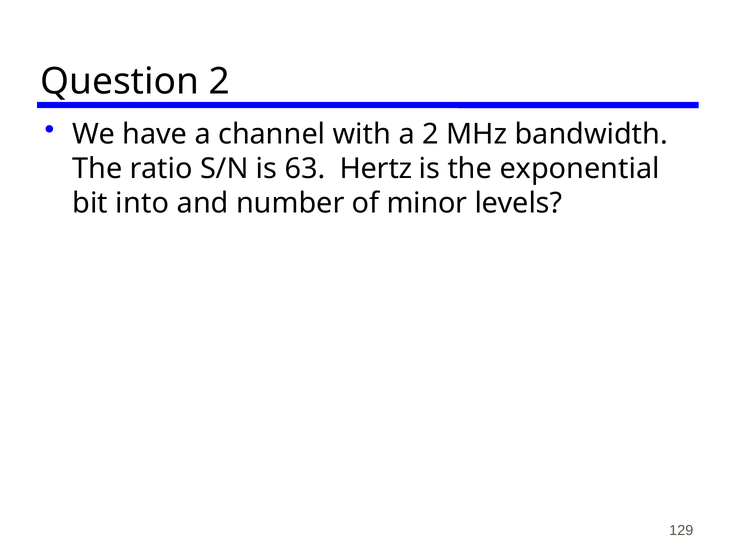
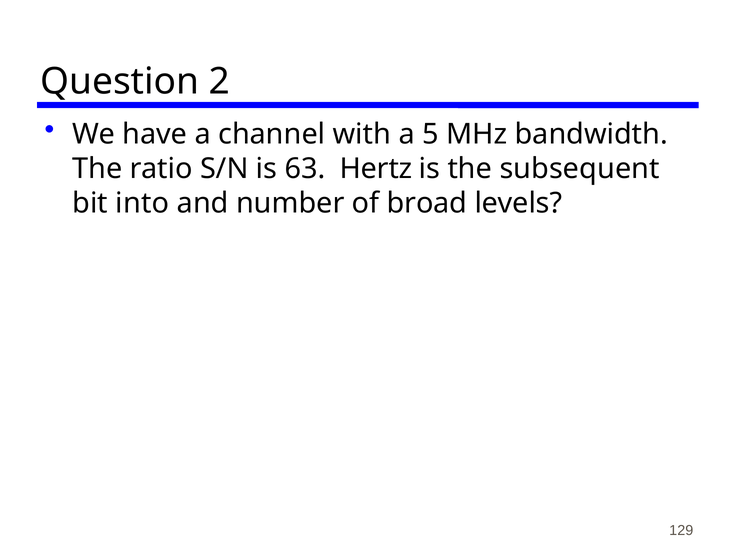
a 2: 2 -> 5 (431, 134)
exponential: exponential -> subsequent (580, 169)
minor: minor -> broad (427, 204)
